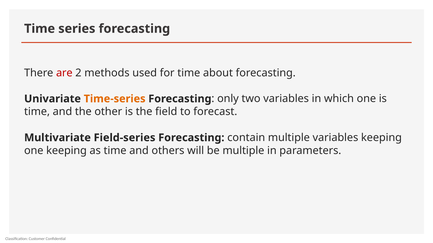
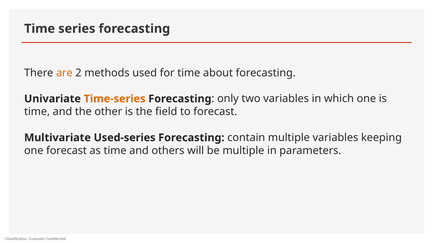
are colour: red -> orange (64, 73)
Field-series: Field-series -> Used-series (125, 138)
one keeping: keeping -> forecast (67, 151)
